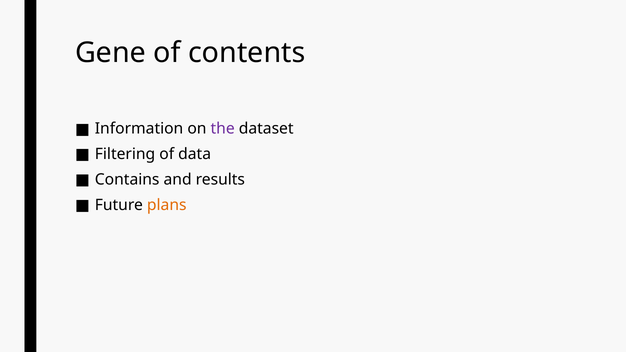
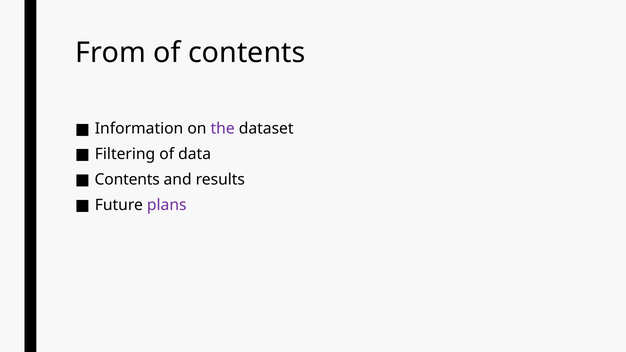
Gene: Gene -> From (111, 53)
Contains: Contains -> Contents (127, 180)
plans colour: orange -> purple (167, 205)
